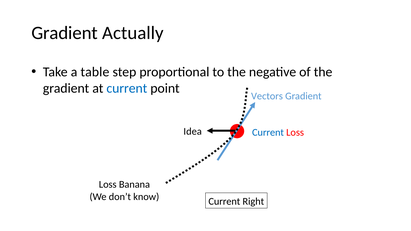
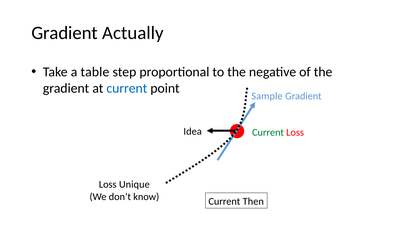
Vectors: Vectors -> Sample (267, 96)
Current colour: blue -> green (268, 132)
Banana: Banana -> Unique (134, 185)
Right: Right -> Then (253, 201)
